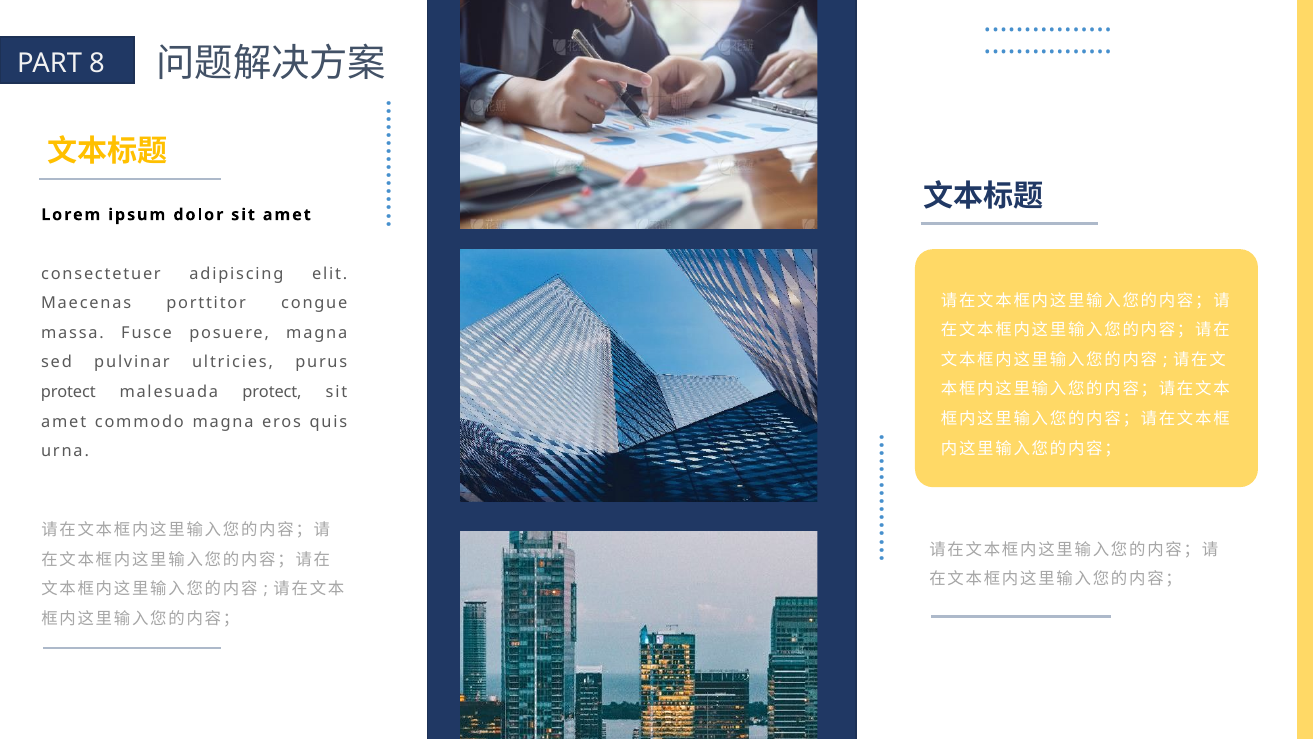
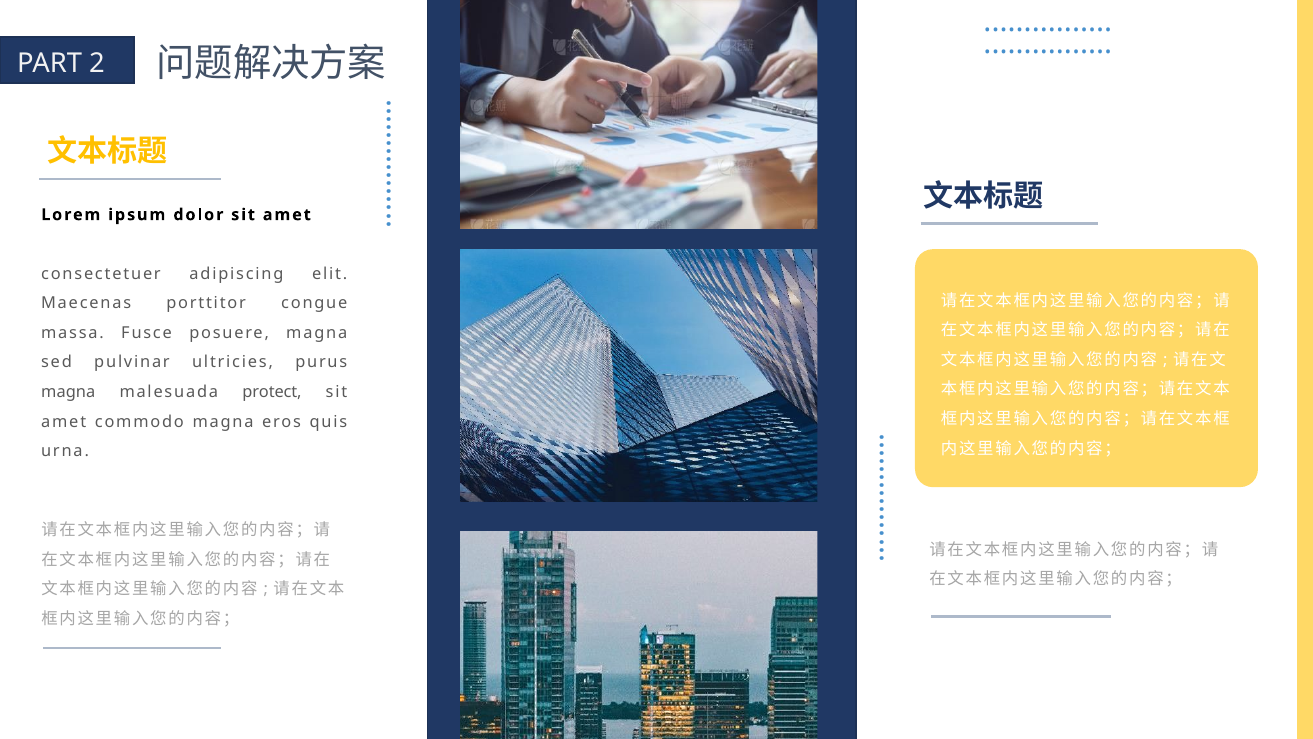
8: 8 -> 2 (97, 63)
protect: protect -> magna (68, 392)
